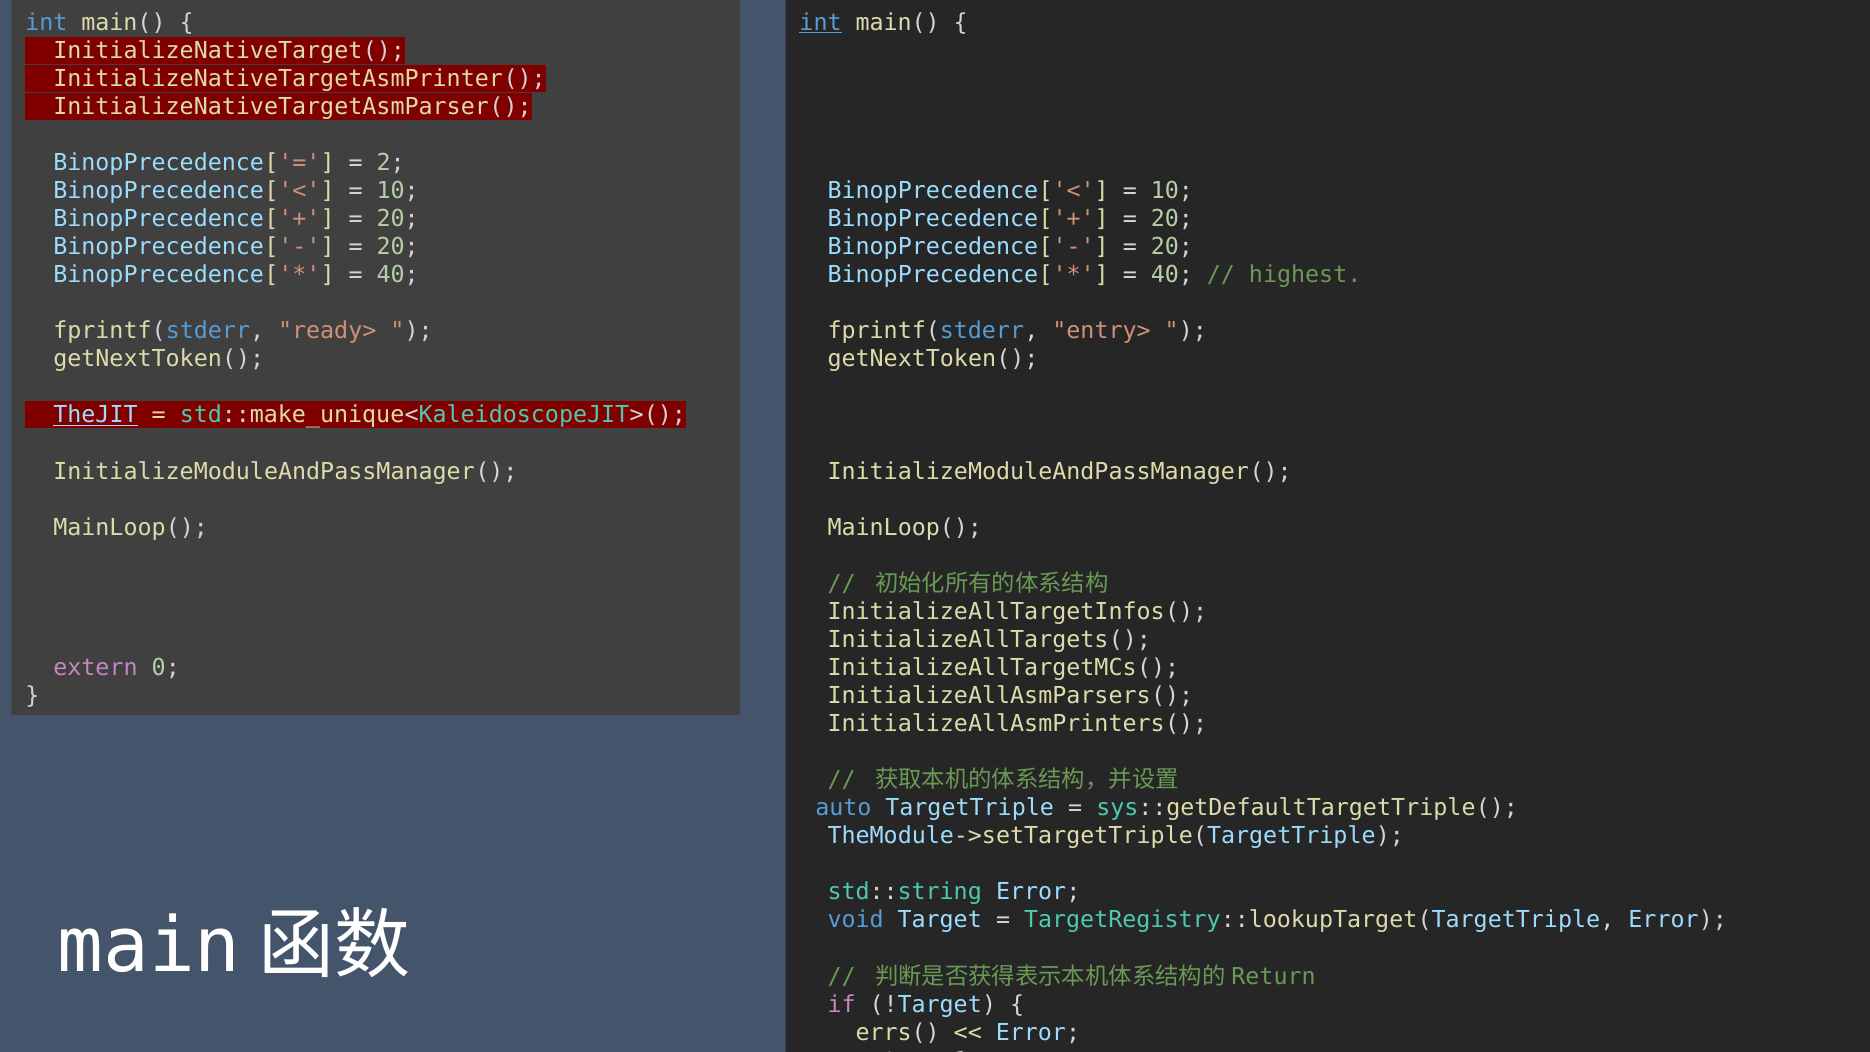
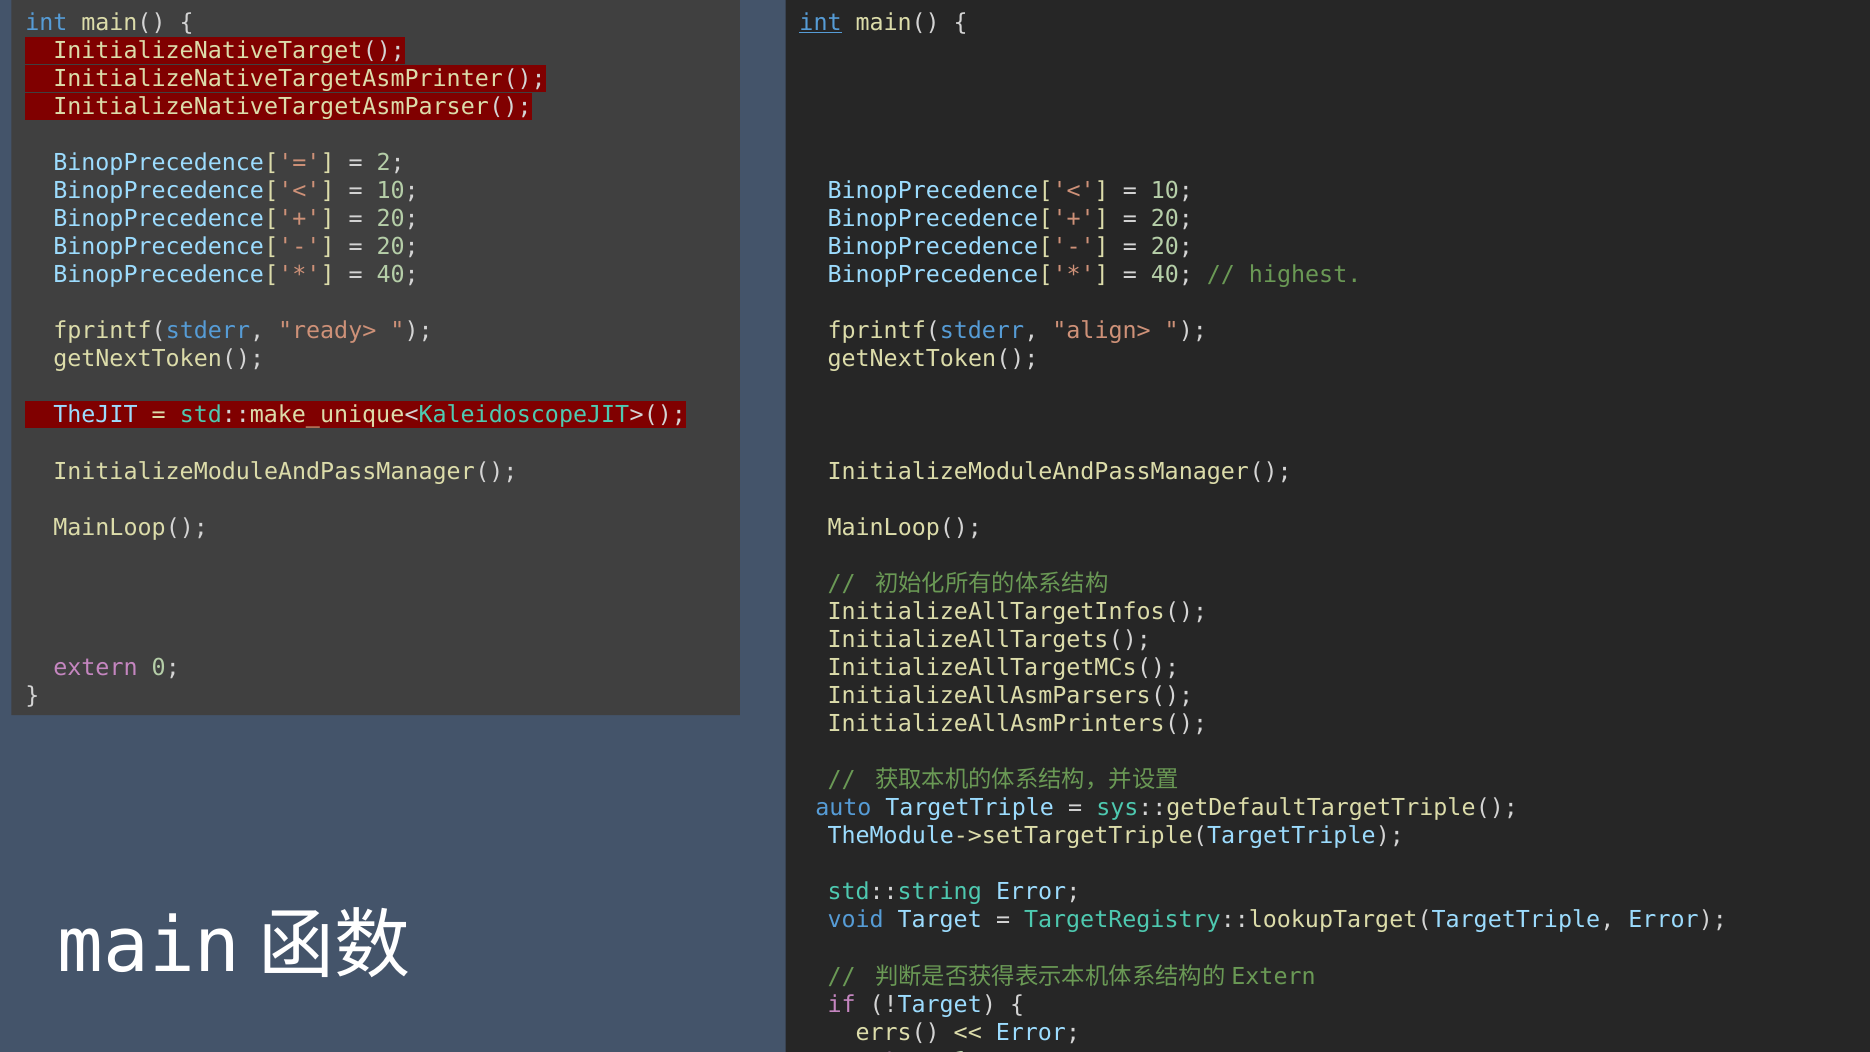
entry>: entry> -> align> (1102, 331)
TheJIT underline: present -> none (96, 415)
Return: Return -> Extern (1274, 976)
